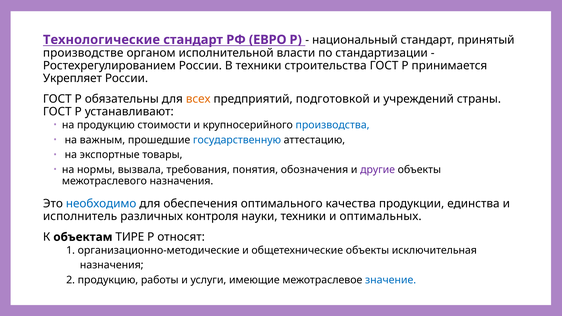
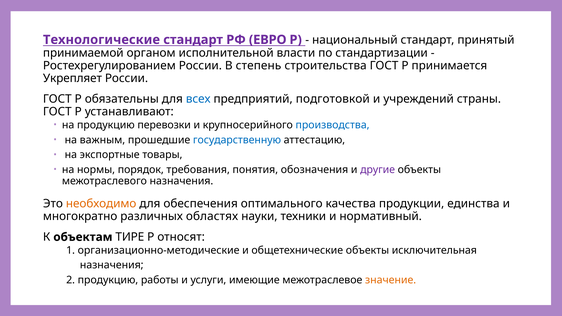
производстве: производстве -> принимаемой (83, 53)
В техники: техники -> степень (259, 66)
всех colour: orange -> blue (198, 99)
стоимости: стоимости -> перевозки (164, 125)
вызвала: вызвала -> порядок (141, 170)
необходимо colour: blue -> orange (101, 204)
исполнитель: исполнитель -> многократно (80, 216)
контроля: контроля -> областях (212, 216)
оптимальных: оптимальных -> нормативный (381, 216)
значение colour: blue -> orange (391, 280)
